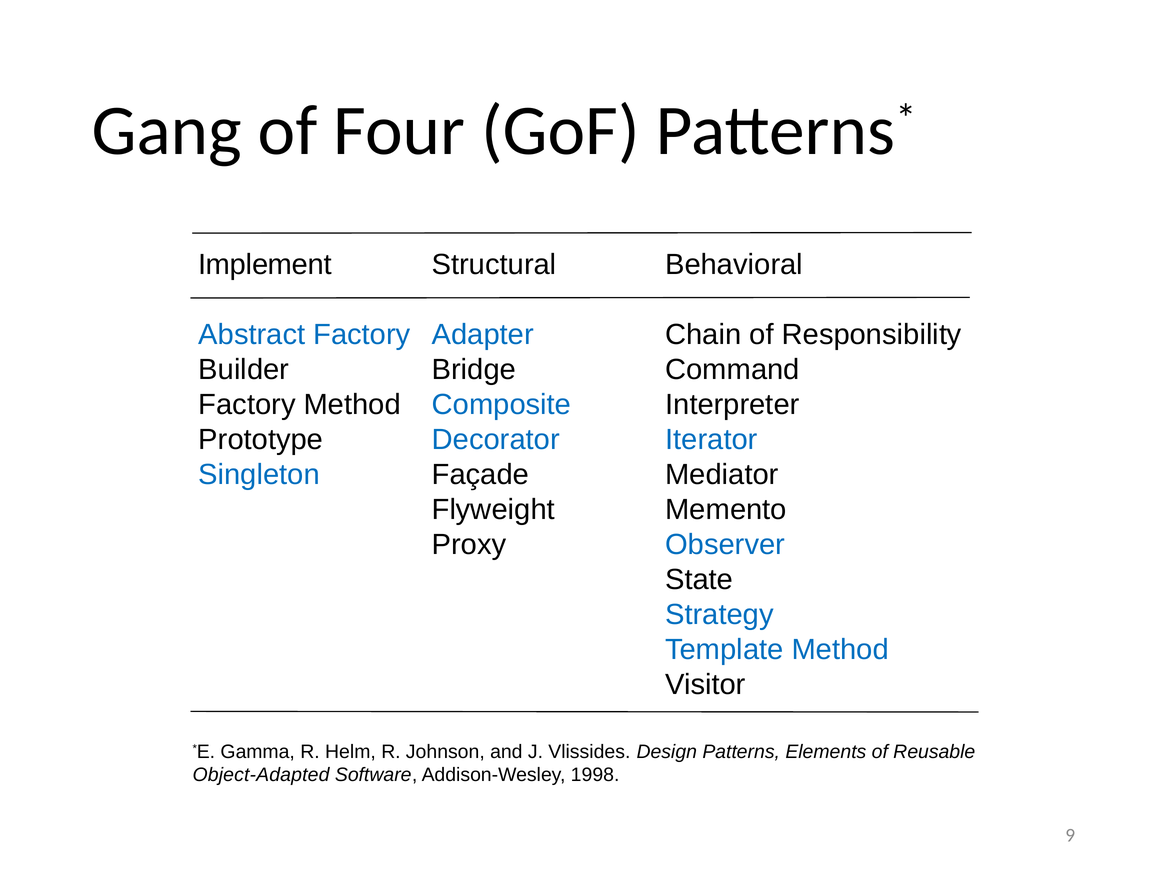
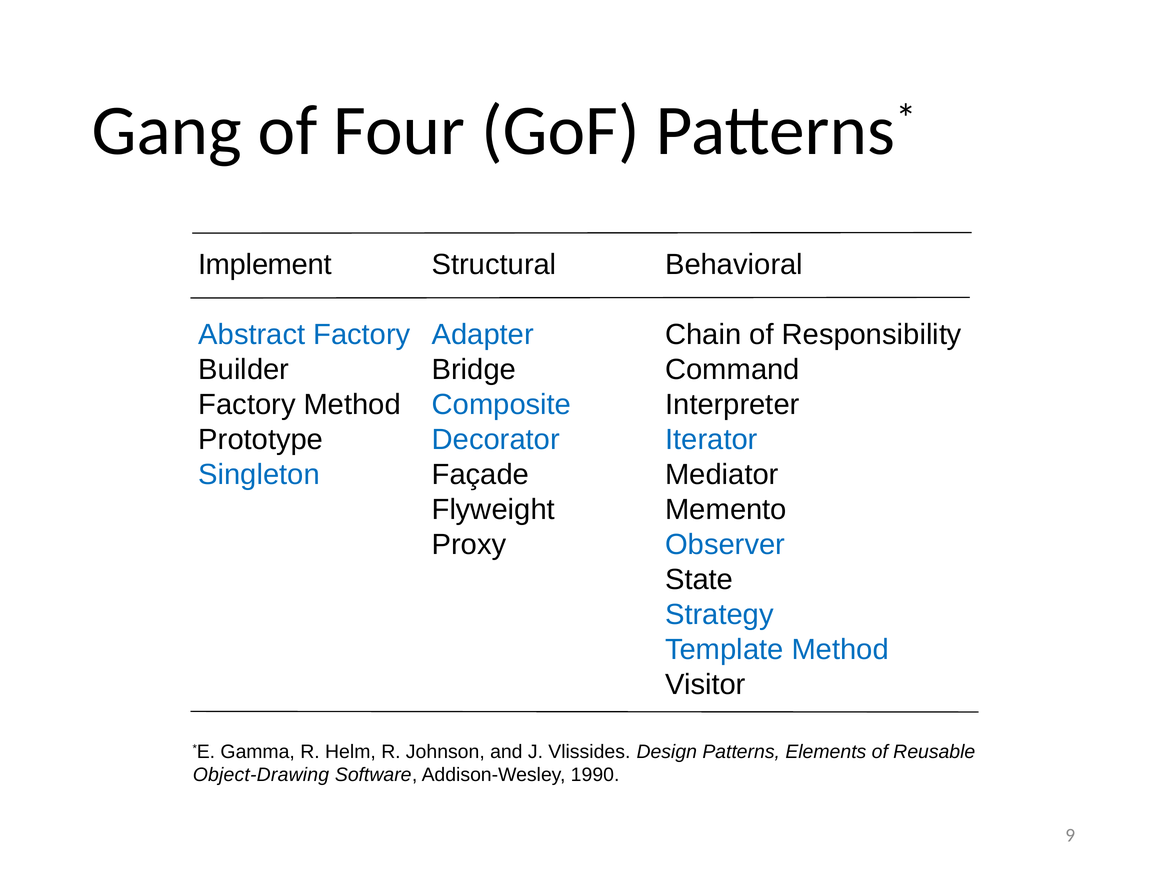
Object-Adapted: Object-Adapted -> Object-Drawing (261, 775)
1998: 1998 -> 1990 (595, 775)
